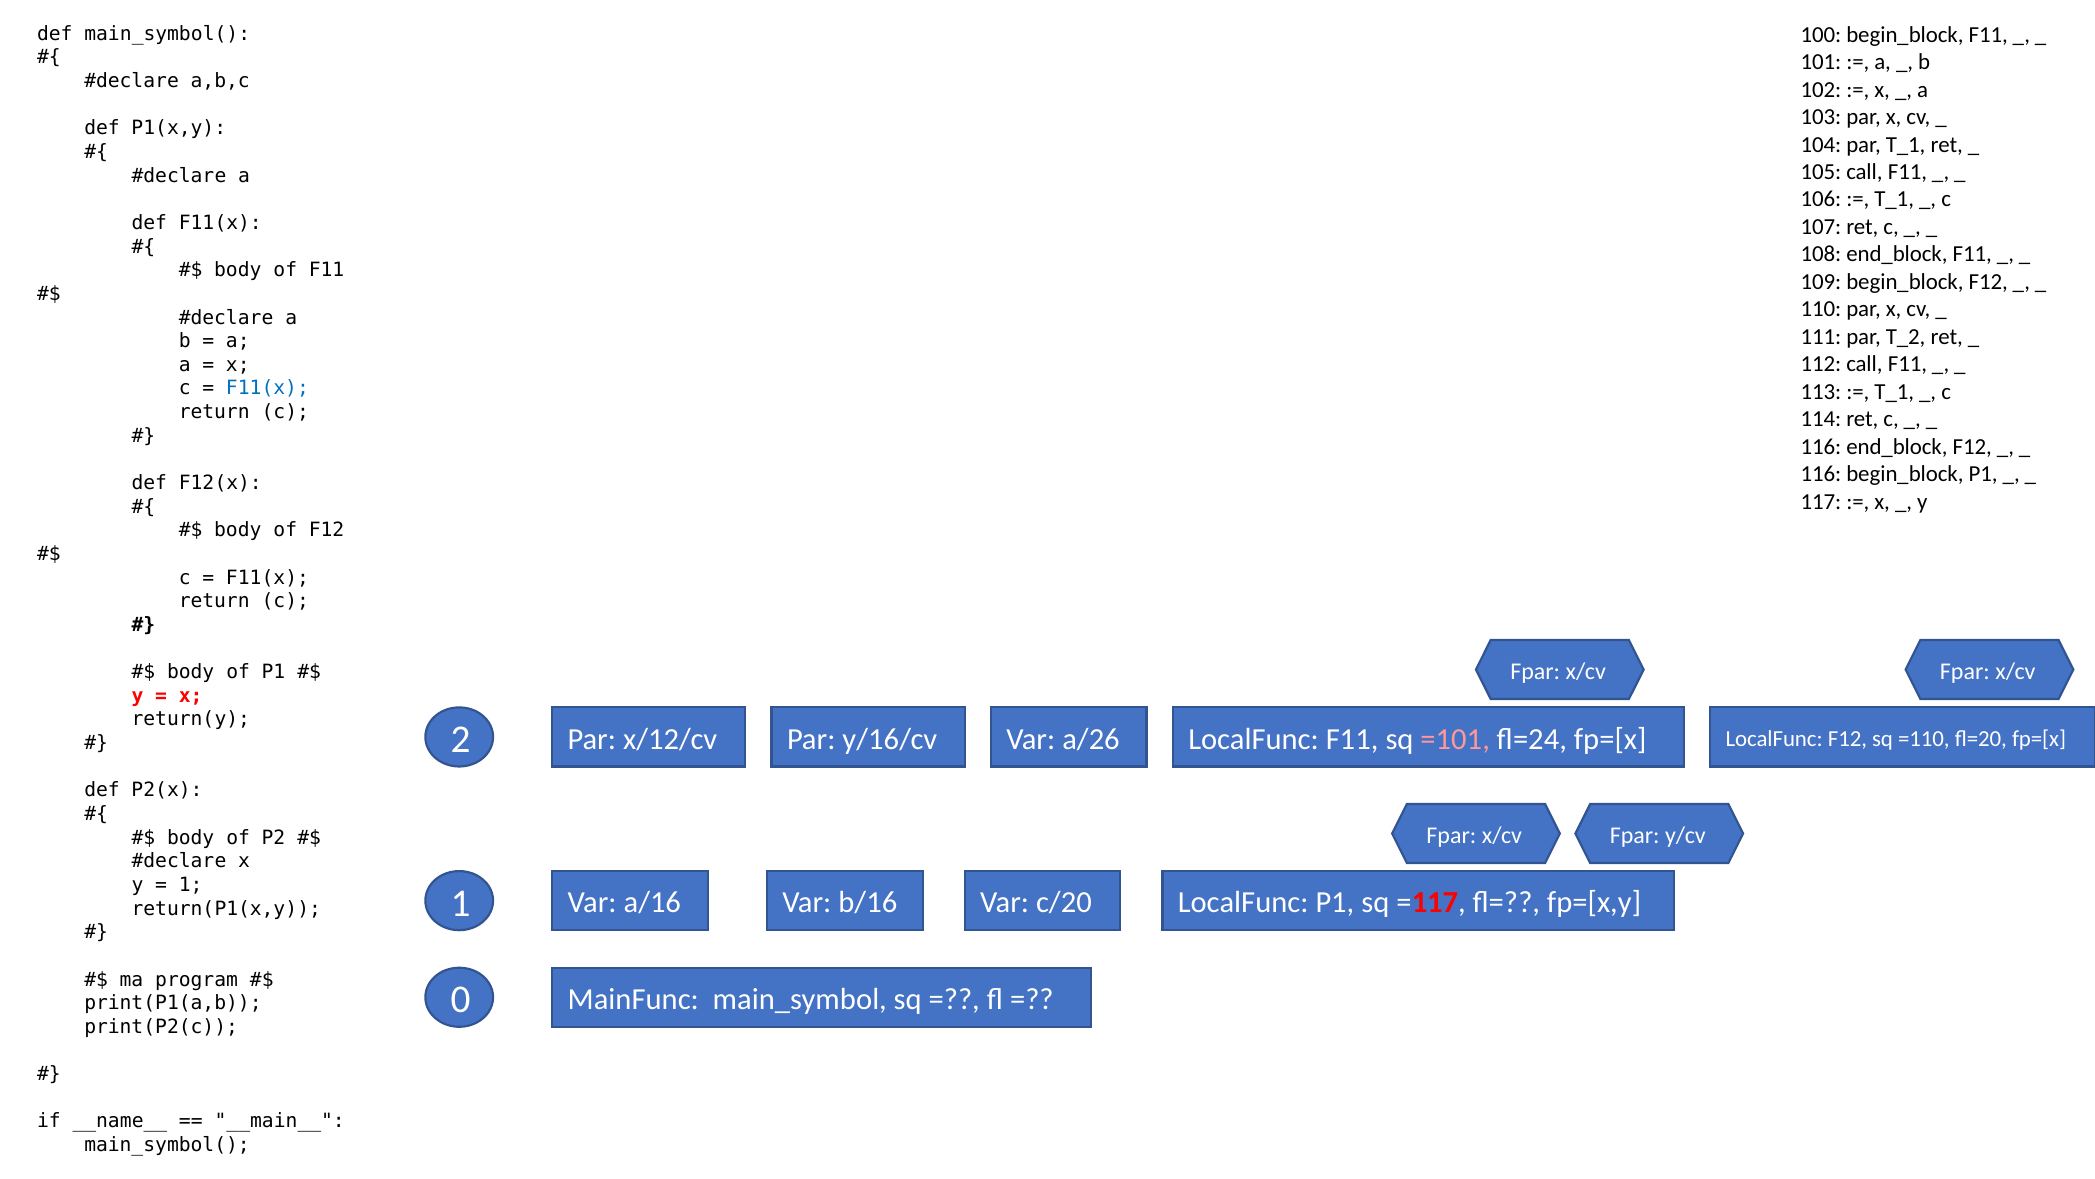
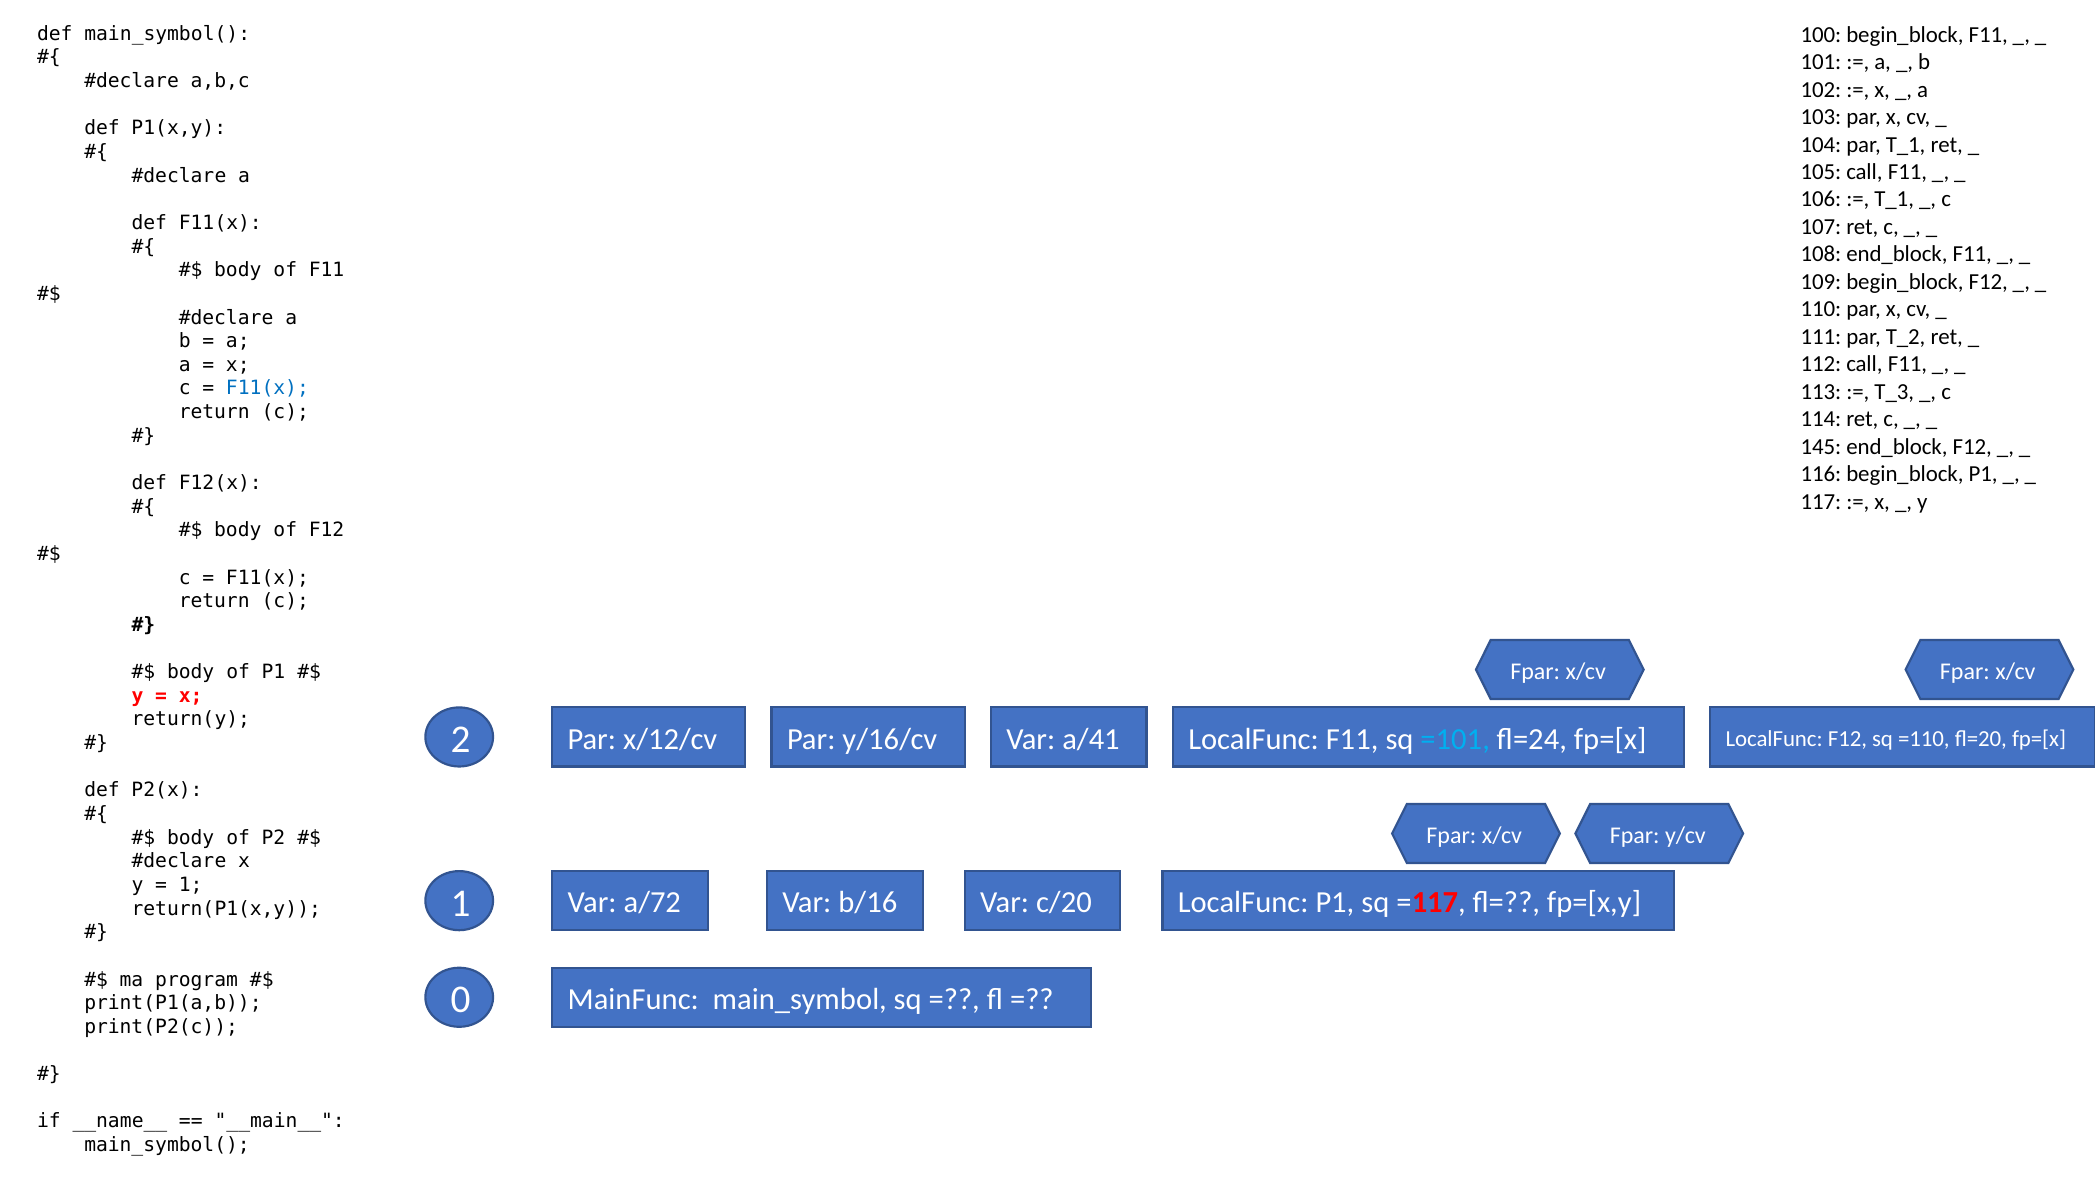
T_1: T_1 -> T_3 (1894, 392)
116: 116 -> 145 (1821, 446)
a/26: a/26 -> a/41 (1091, 739)
=101 colour: pink -> light blue (1455, 739)
a/16: a/16 -> a/72 (652, 902)
